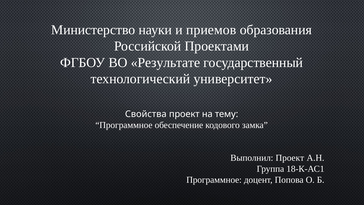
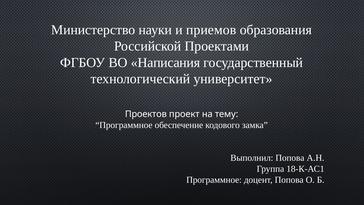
Результате: Результате -> Написания (166, 62)
Свойства: Свойства -> Проектов (146, 114)
Выполнил Проект: Проект -> Попова (290, 158)
